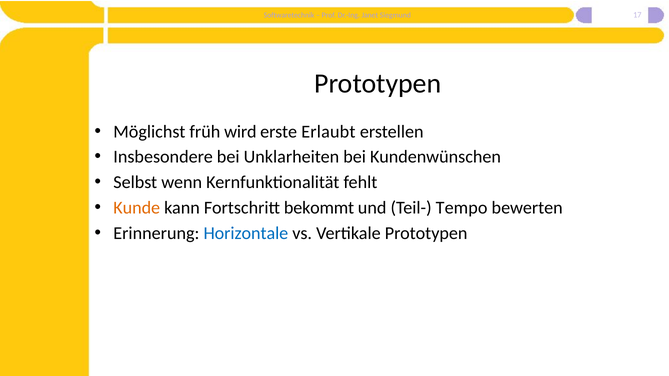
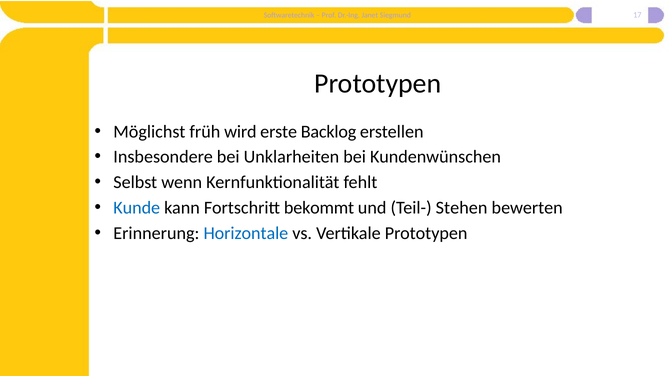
Erlaubt: Erlaubt -> Backlog (329, 132)
Kunde colour: orange -> blue (137, 208)
Tempo: Tempo -> Stehen (462, 208)
